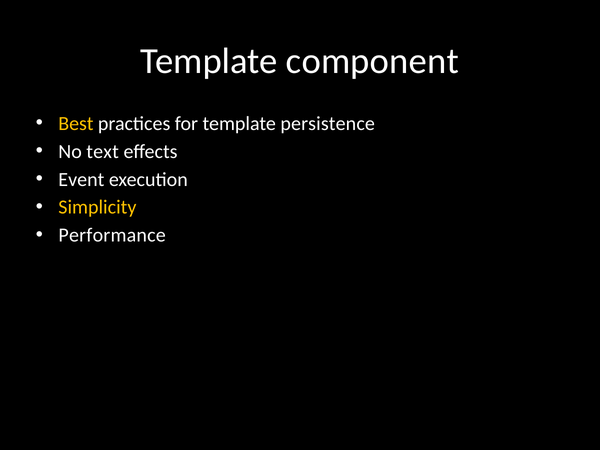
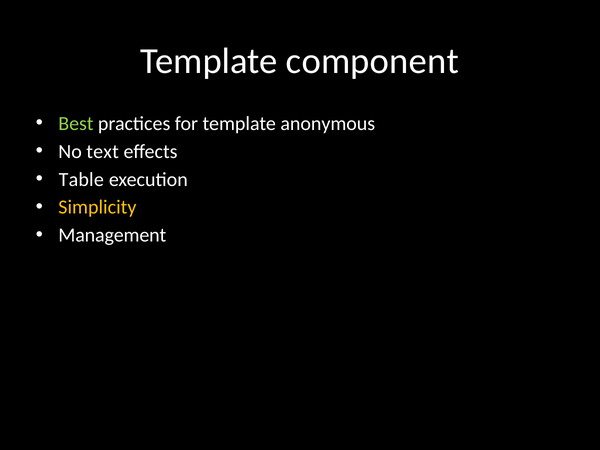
Best colour: yellow -> light green (76, 123)
persistence: persistence -> anonymous (328, 123)
Event: Event -> Table (81, 179)
Performance: Performance -> Management (112, 235)
